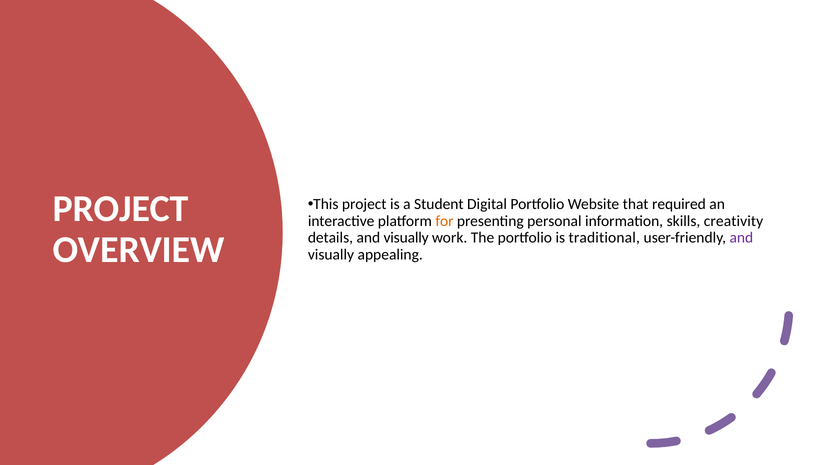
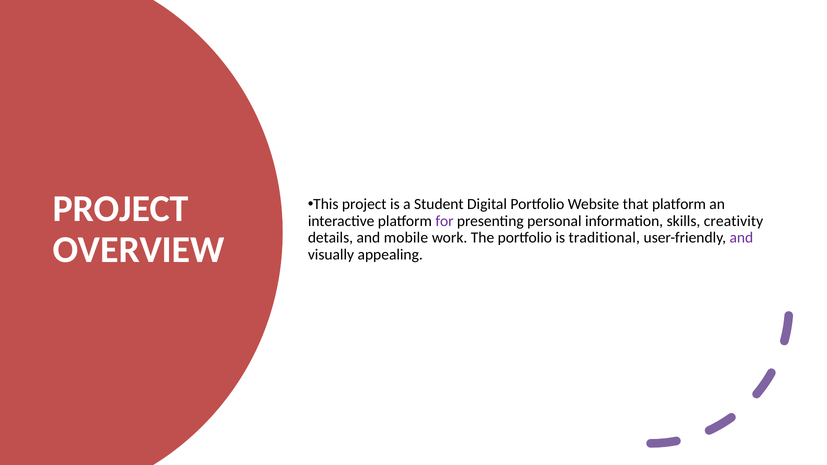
that required: required -> platform (679, 204)
for colour: orange -> purple (444, 221)
details and visually: visually -> mobile (406, 238)
